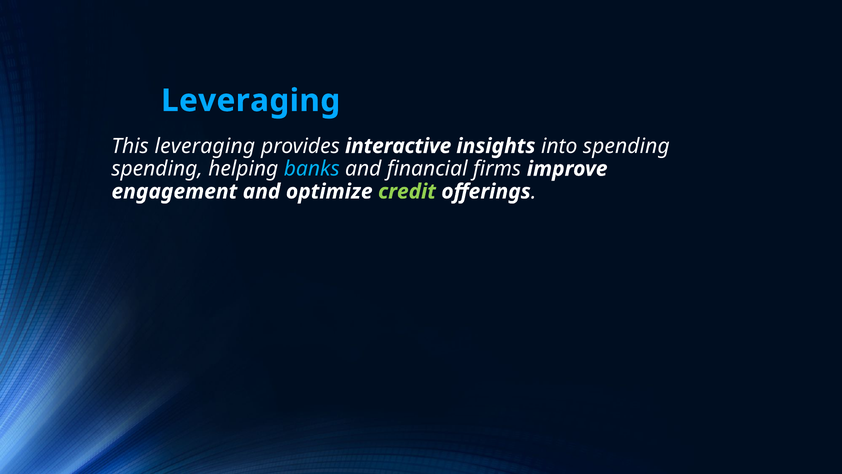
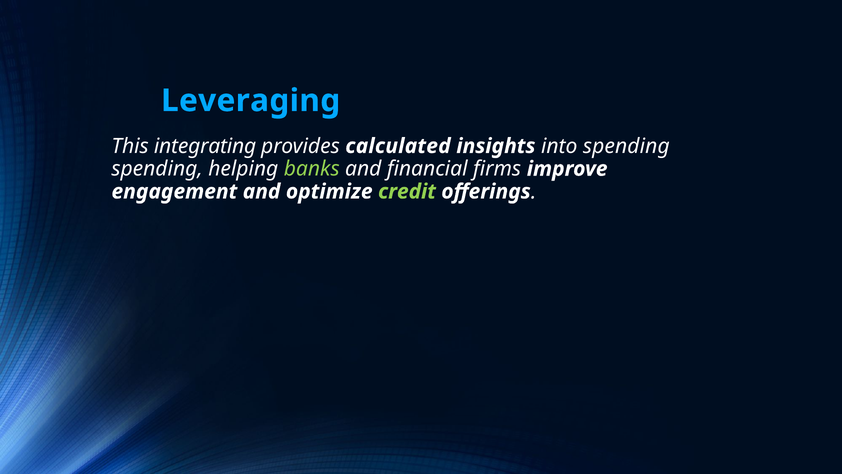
This leveraging: leveraging -> integrating (205, 146)
interactive: interactive -> calculated (398, 146)
banks colour: light blue -> light green (312, 169)
